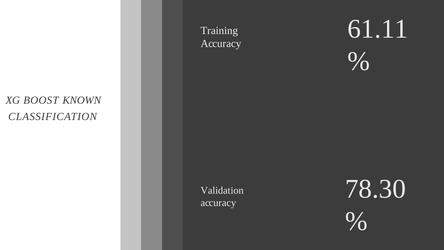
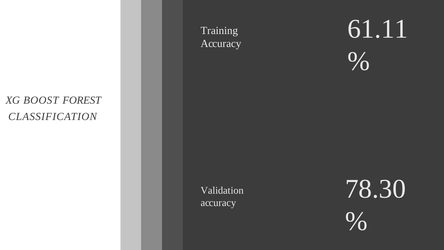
KNOWN: KNOWN -> FOREST (82, 100)
